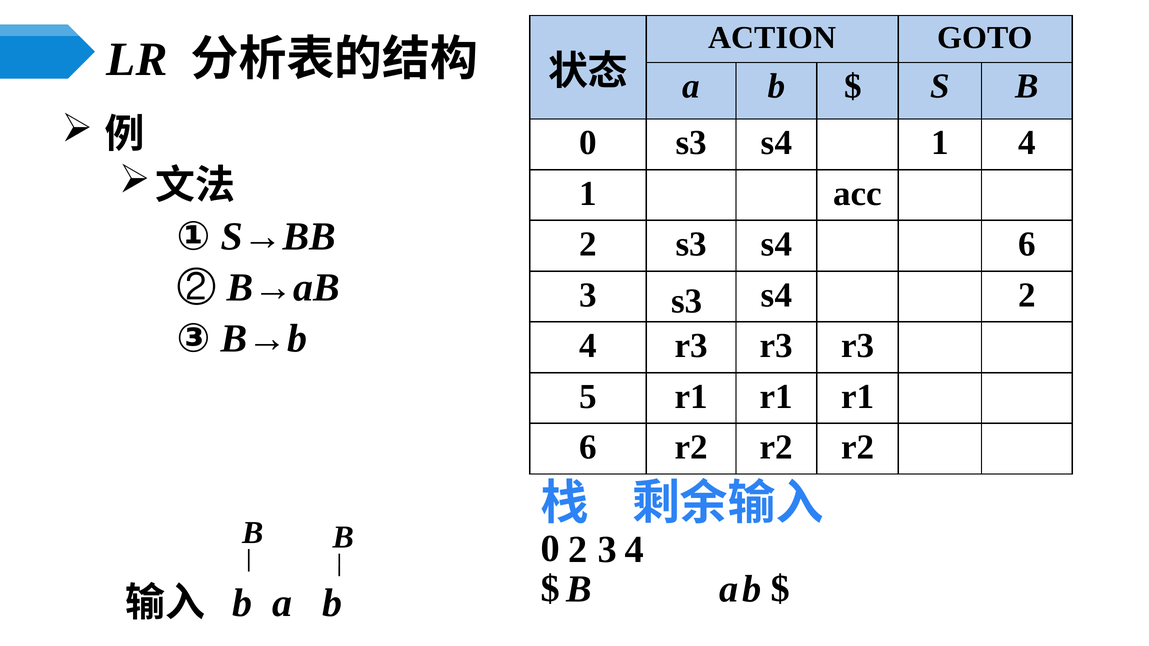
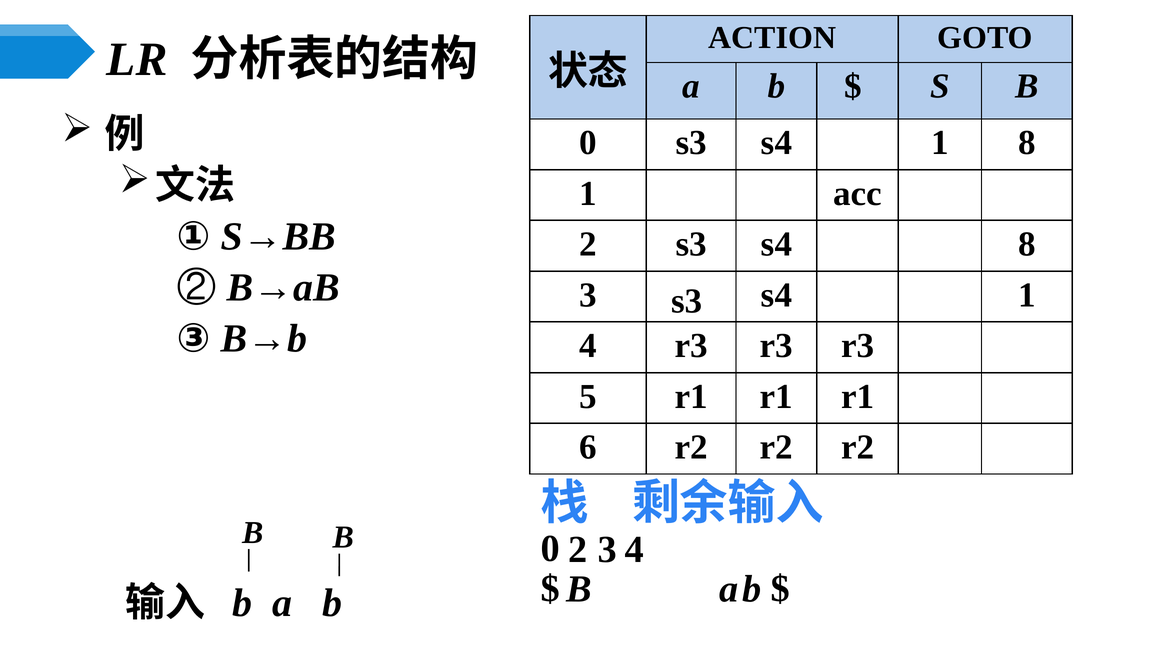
1 4: 4 -> 8 (1027, 143)
s4 6: 6 -> 8 (1027, 244)
3 s3 s4 2: 2 -> 1 (1027, 295)
